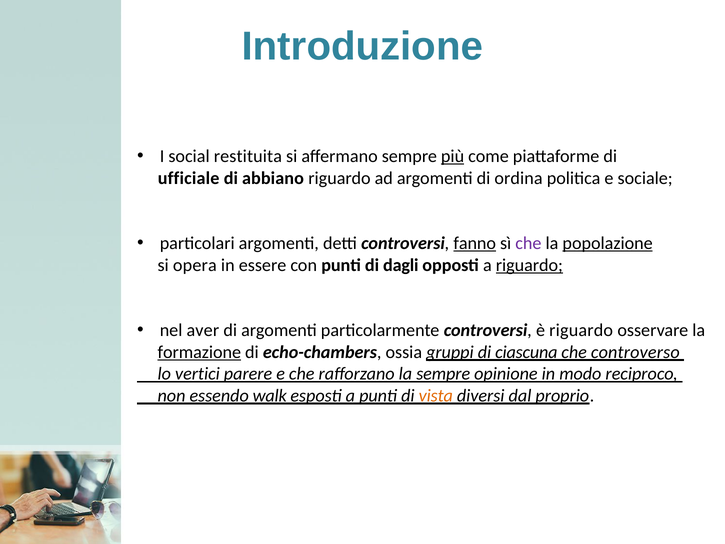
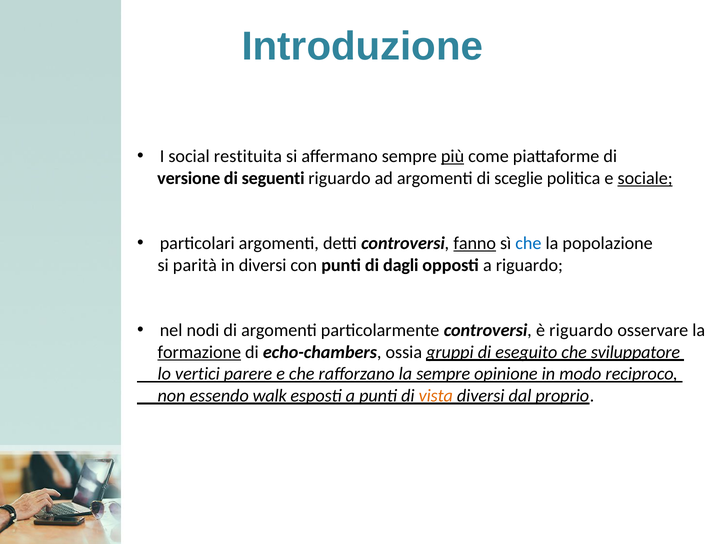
ufficiale: ufficiale -> versione (189, 178)
abbiano: abbiano -> seguenti (273, 178)
ordina: ordina -> sceglie (519, 178)
sociale underline: none -> present (645, 178)
che colour: purple -> blue (528, 243)
popolazione underline: present -> none (608, 243)
opera: opera -> parità (195, 265)
in essere: essere -> diversi (263, 265)
riguardo underline: present -> none (529, 265)
aver: aver -> nodi (203, 330)
ciascuna: ciascuna -> eseguito (526, 352)
controverso: controverso -> sviluppatore (635, 352)
